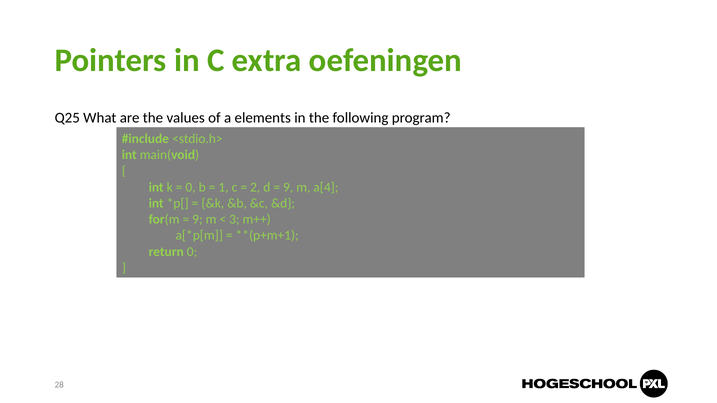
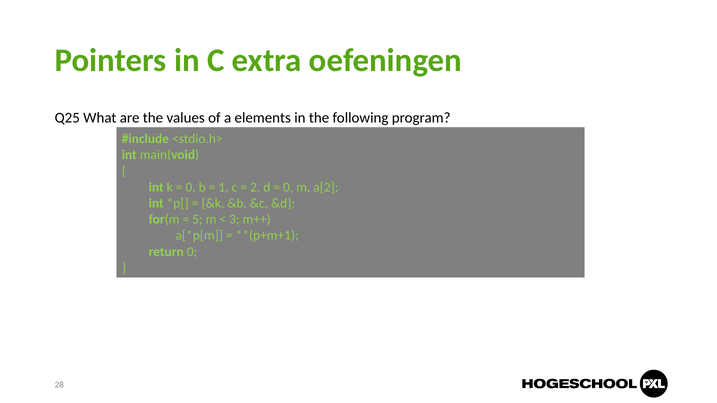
9: 9 -> 0 (288, 187)
a[4: a[4 -> a[2 (326, 187)
9: 9 -> 5 (197, 220)
